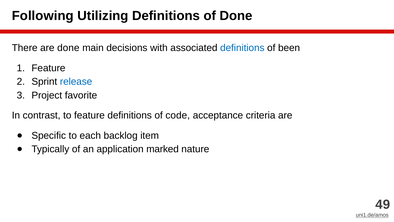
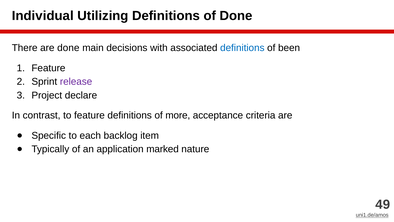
Following: Following -> Individual (43, 16)
release colour: blue -> purple (76, 82)
favorite: favorite -> declare (81, 95)
code: code -> more (178, 115)
